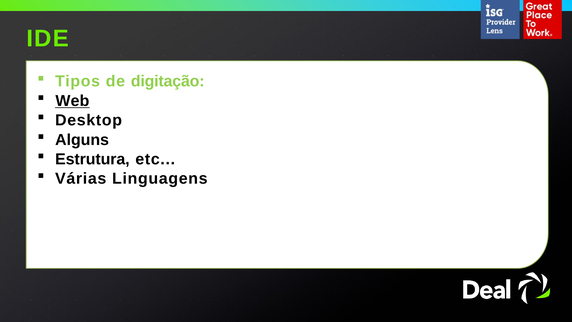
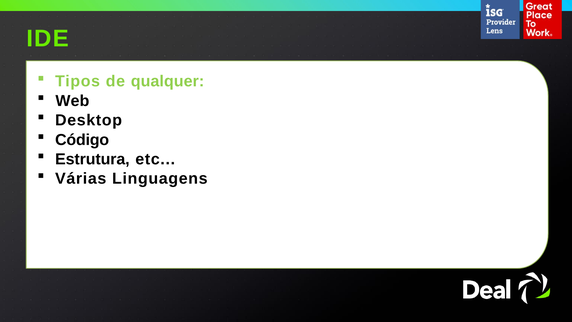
digitação: digitação -> qualquer (168, 81)
Web underline: present -> none (72, 101)
Alguns: Alguns -> Código (82, 140)
